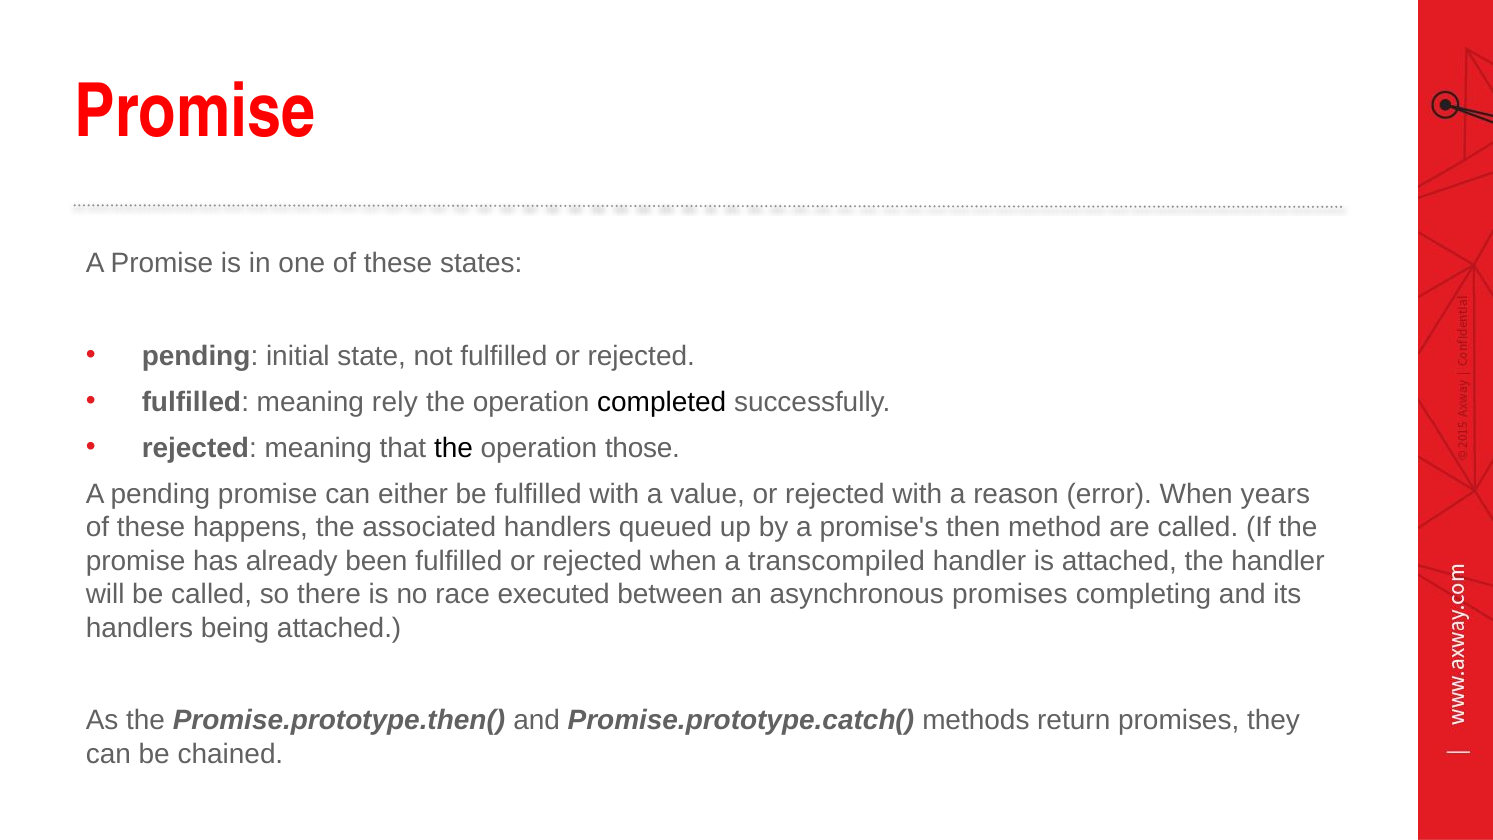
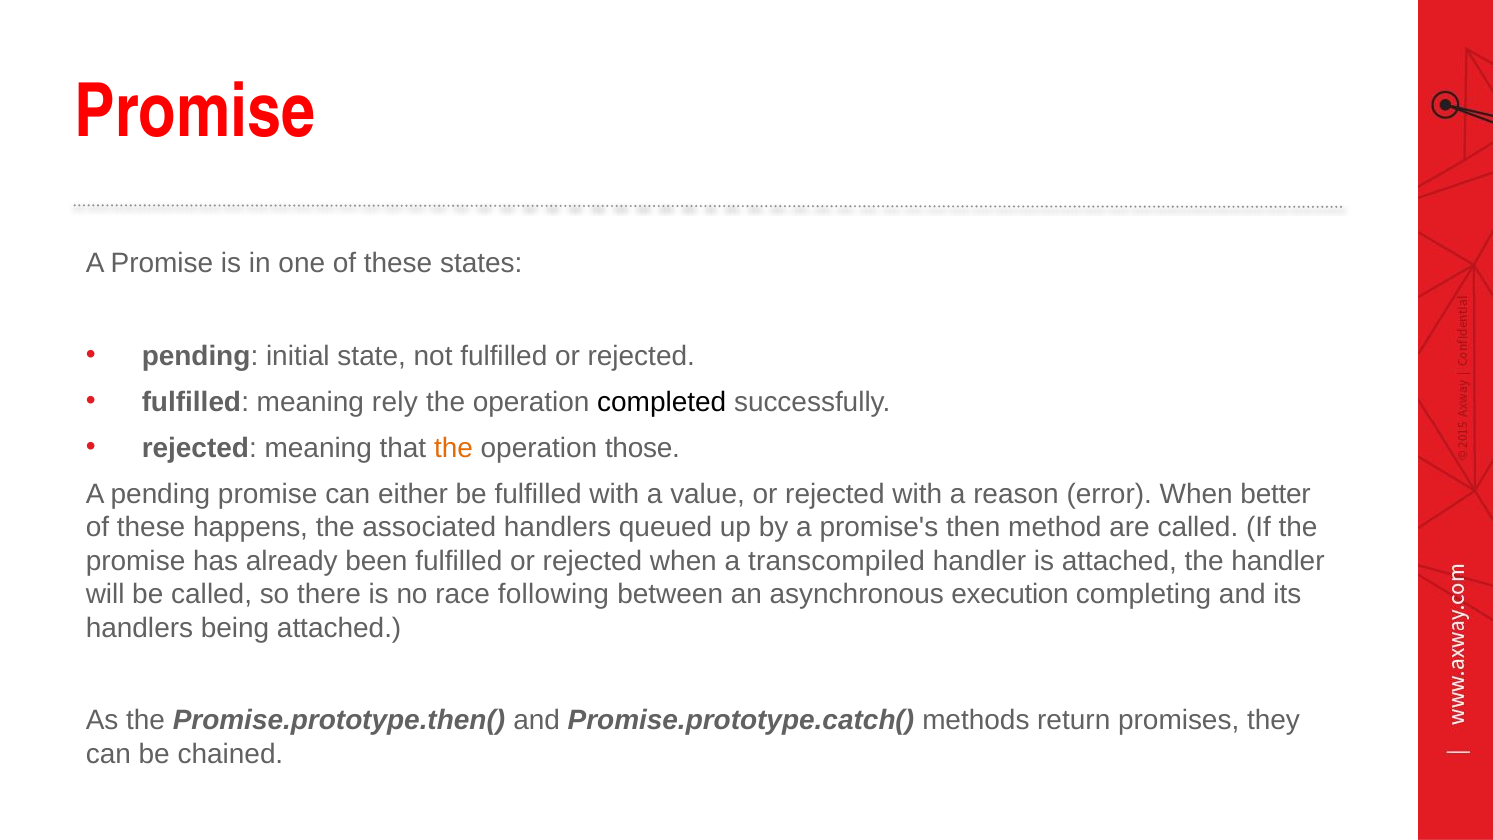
the colour: black -> orange (453, 448)
years: years -> better (1276, 494)
executed: executed -> following (553, 595)
asynchronous promises: promises -> execution (1010, 595)
